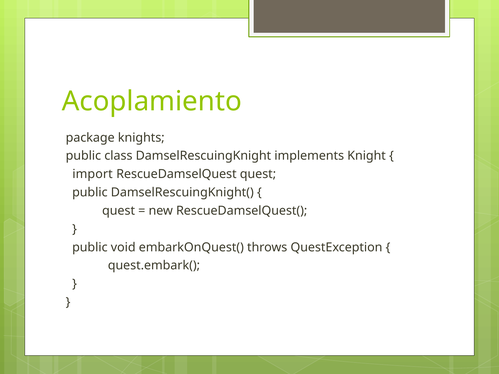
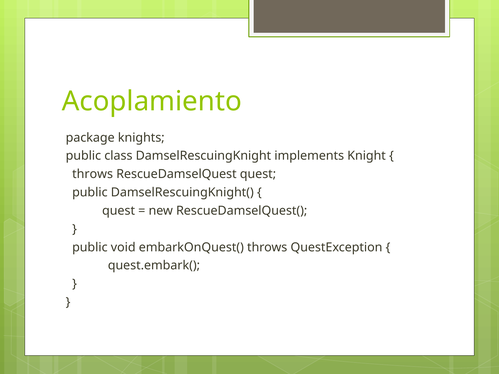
import: import -> throws (93, 174)
